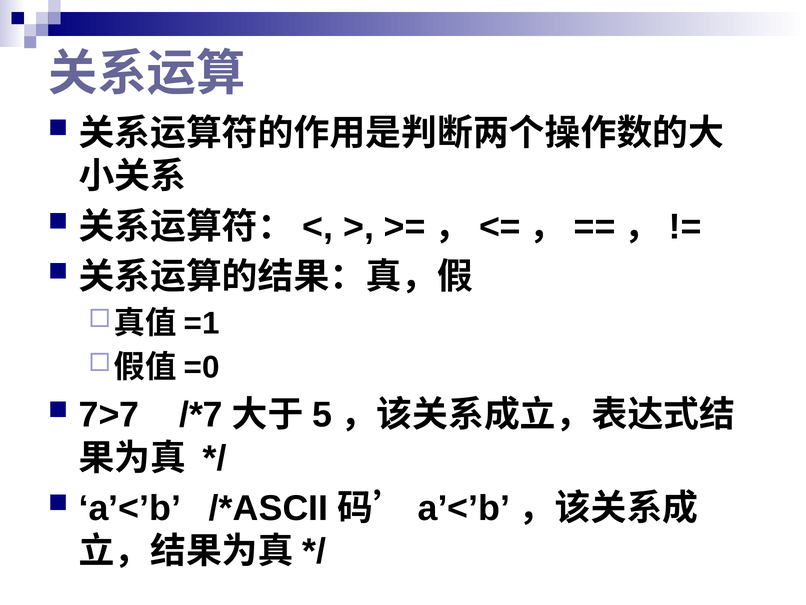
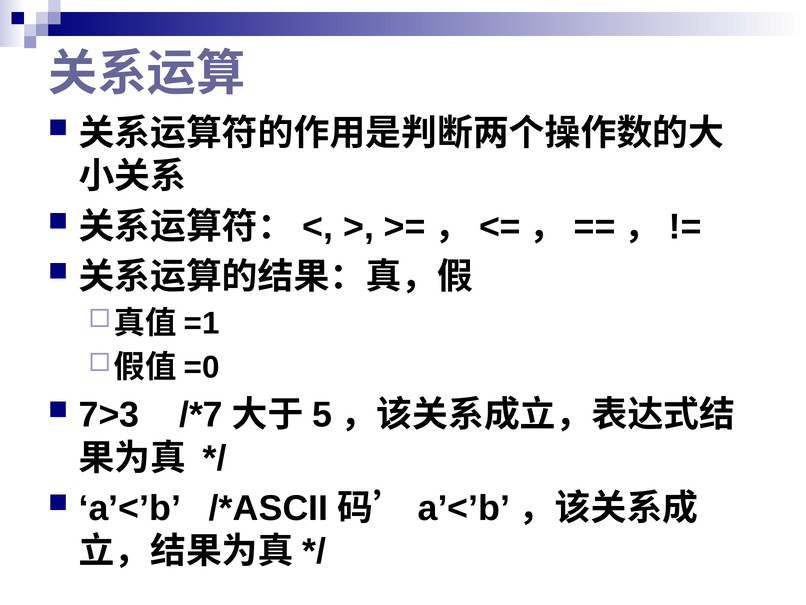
7>7: 7>7 -> 7>3 (109, 415)
